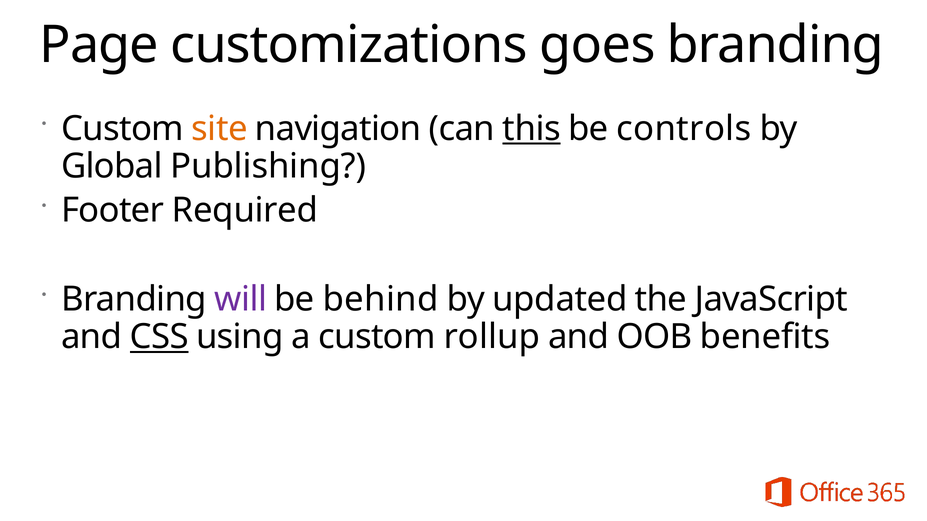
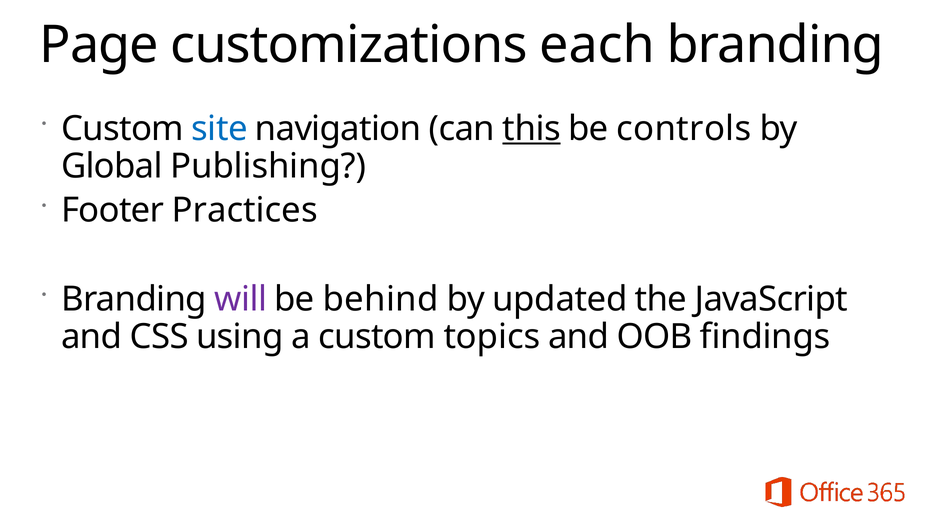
goes: goes -> each (597, 45)
site colour: orange -> blue (220, 129)
Required: Required -> Practices (245, 211)
CSS underline: present -> none (159, 337)
rollup: rollup -> topics (492, 337)
benefits: benefits -> findings (765, 337)
